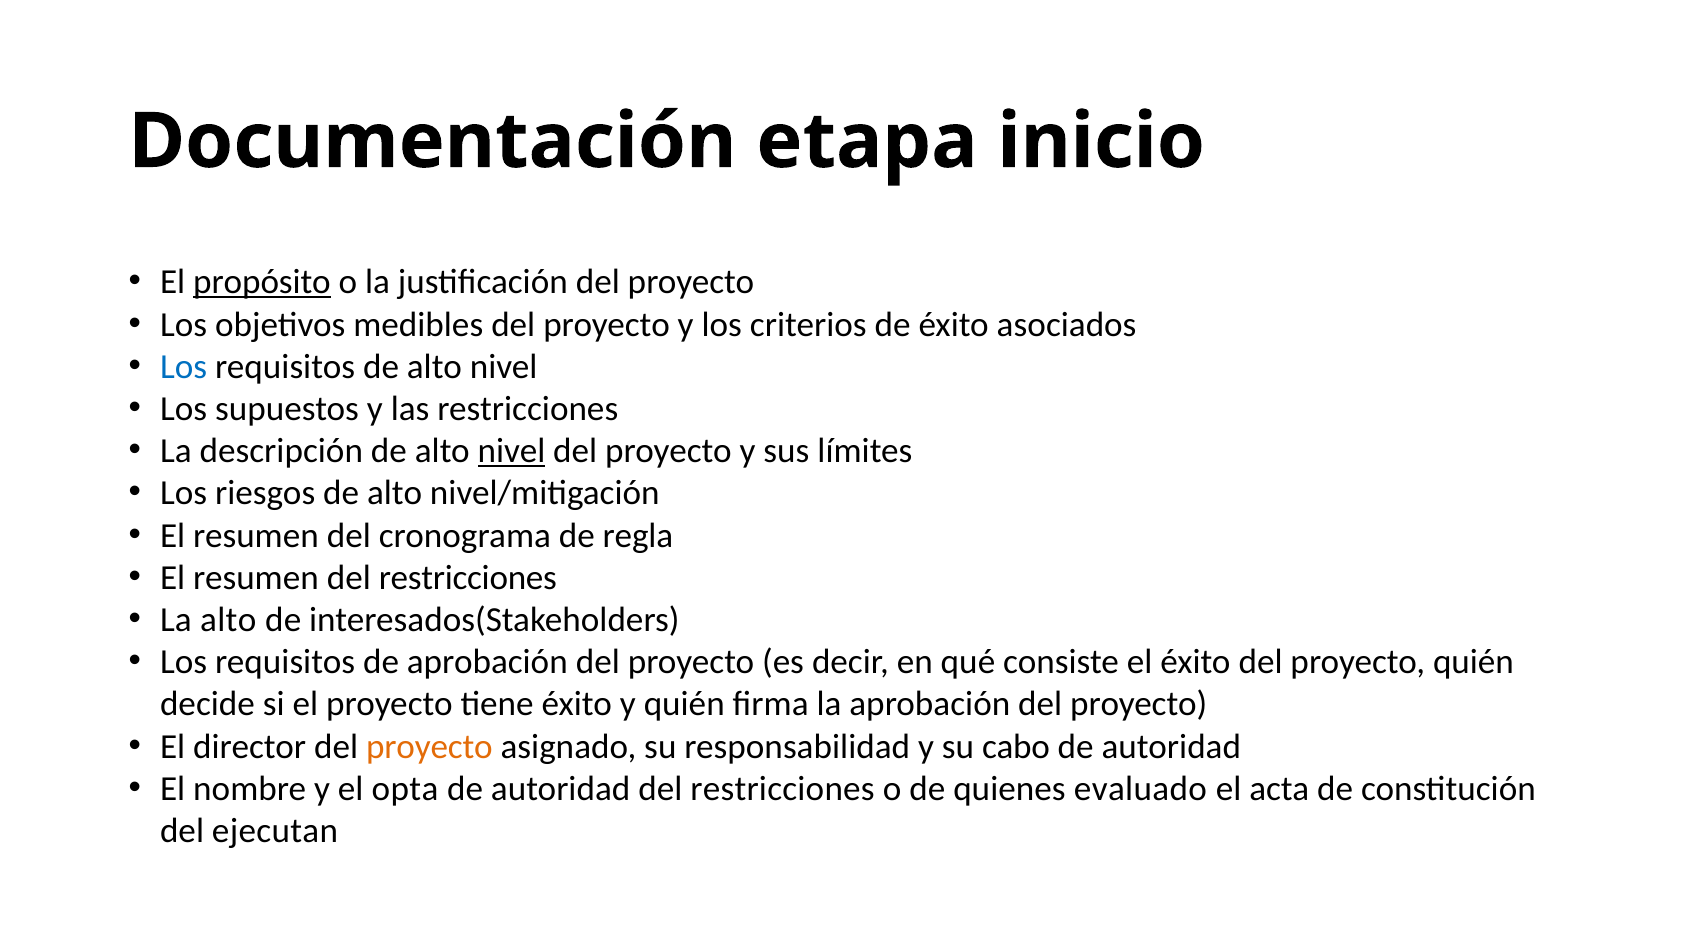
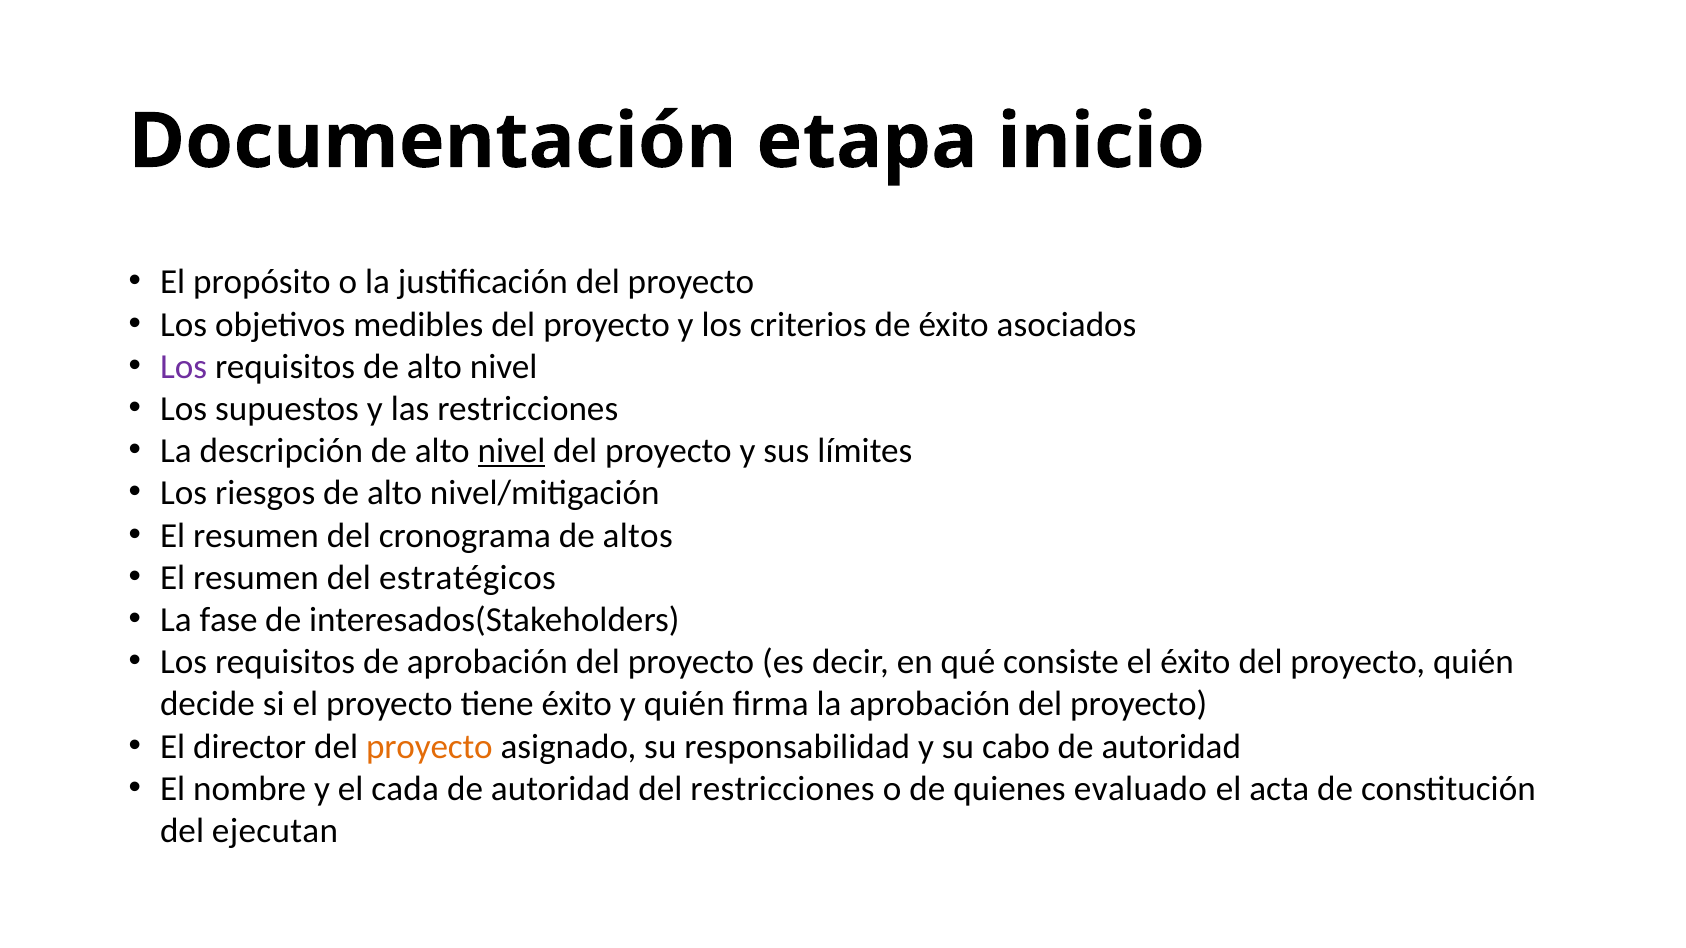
propósito underline: present -> none (262, 282)
Los colour: blue -> purple (184, 367)
regla: regla -> altos (638, 536)
resumen del restricciones: restricciones -> estratégicos (468, 578)
La alto: alto -> fase (229, 620)
opta: opta -> cada (405, 789)
